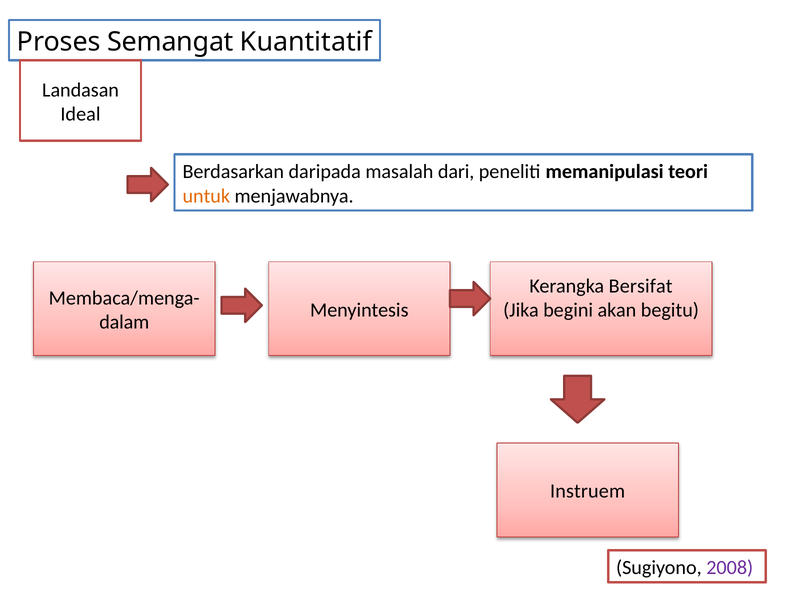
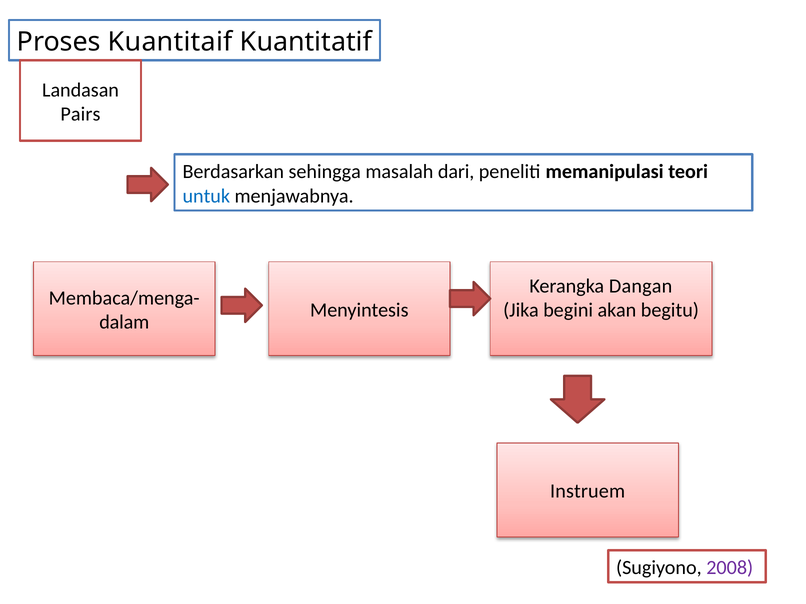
Semangat: Semangat -> Kuantitaif (170, 42)
Ideal: Ideal -> Pairs (80, 114)
daripada: daripada -> sehingga (325, 172)
untuk colour: orange -> blue (206, 196)
Bersifat: Bersifat -> Dangan (641, 286)
